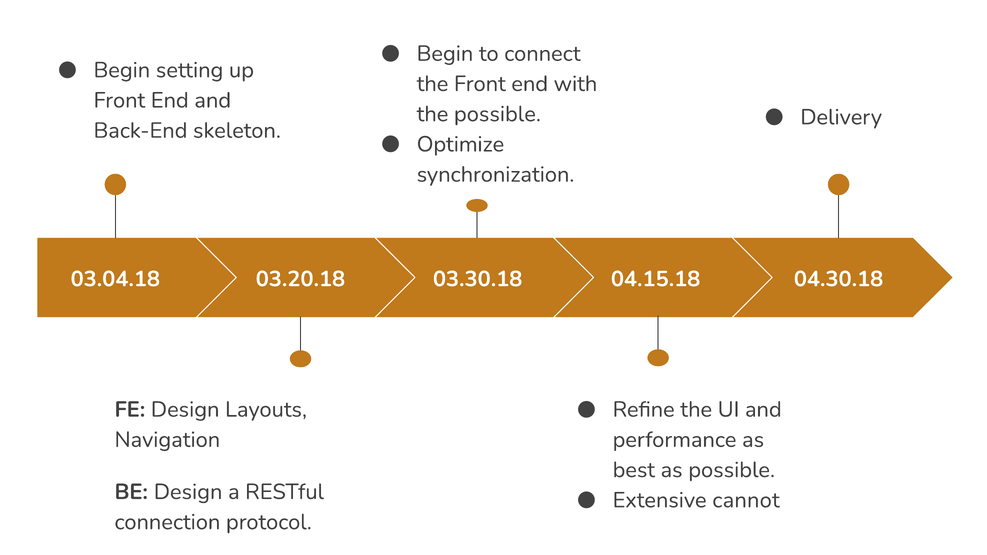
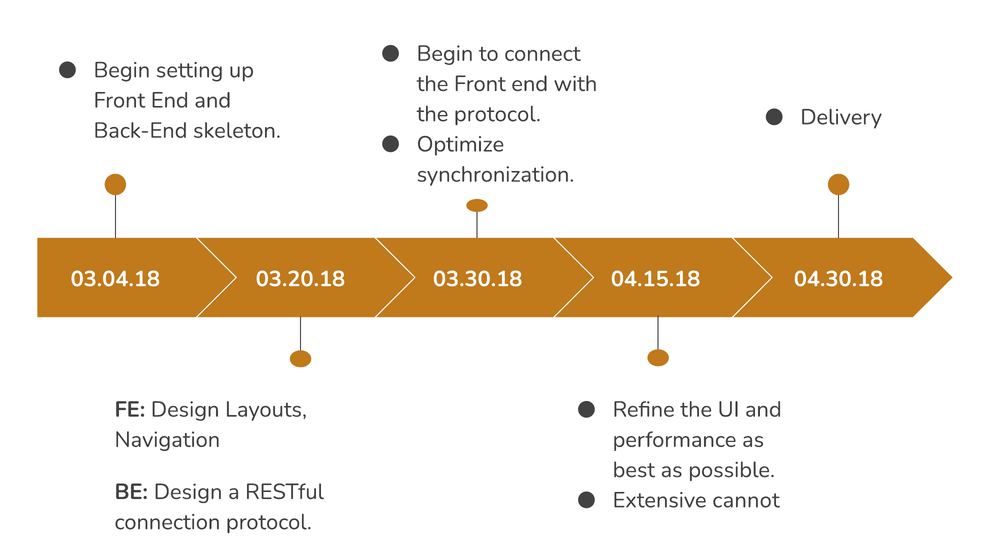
the possible: possible -> protocol (497, 114)
